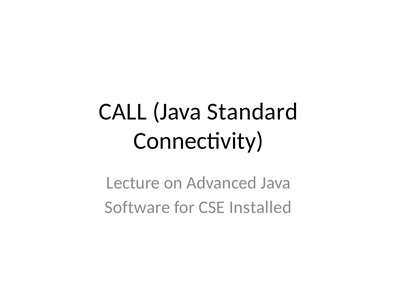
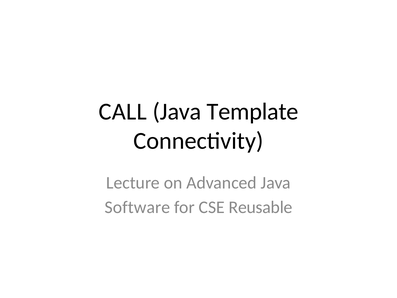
Standard: Standard -> Template (253, 112)
Installed: Installed -> Reusable (261, 207)
